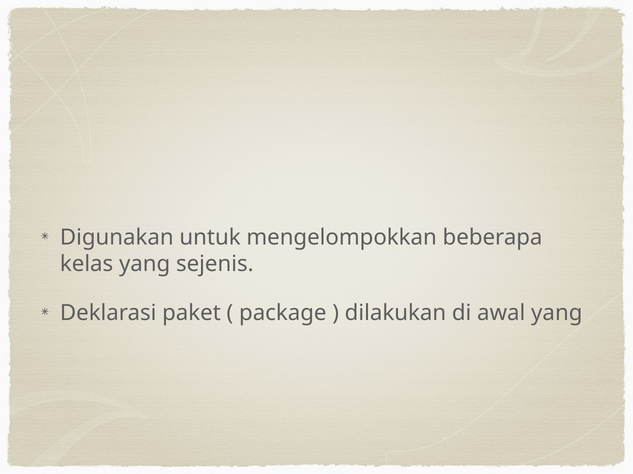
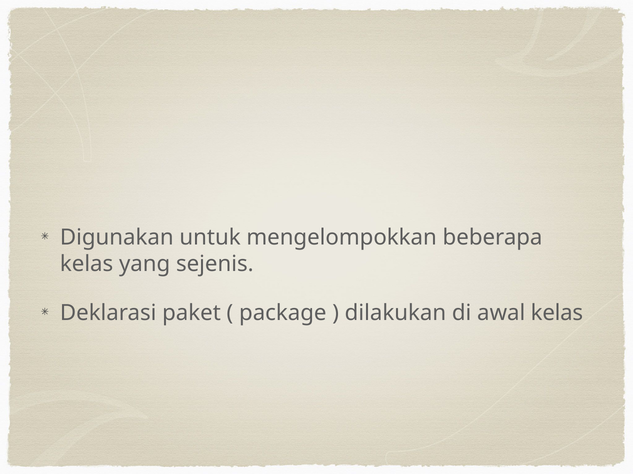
awal yang: yang -> kelas (557, 313)
